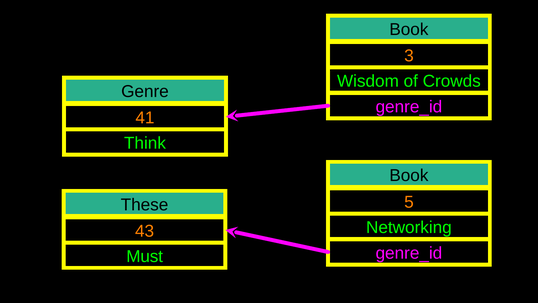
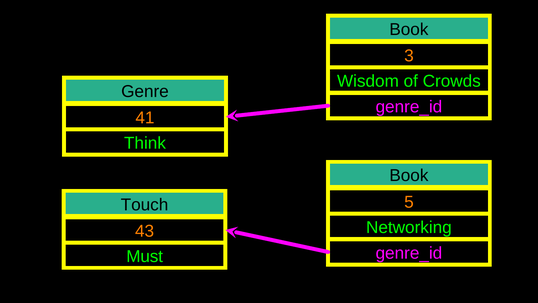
These: These -> Touch (145, 204)
